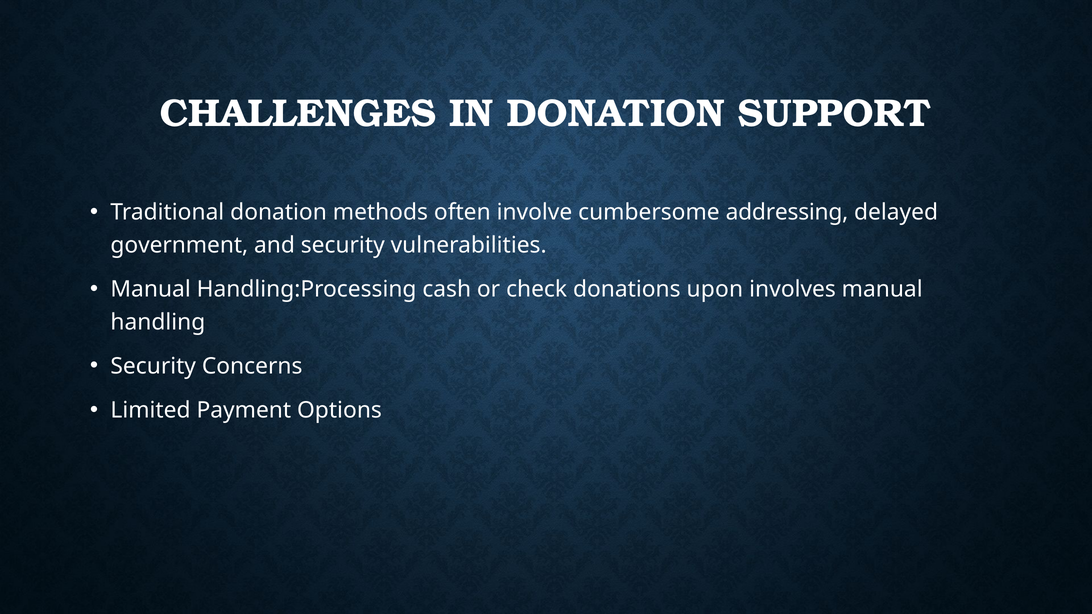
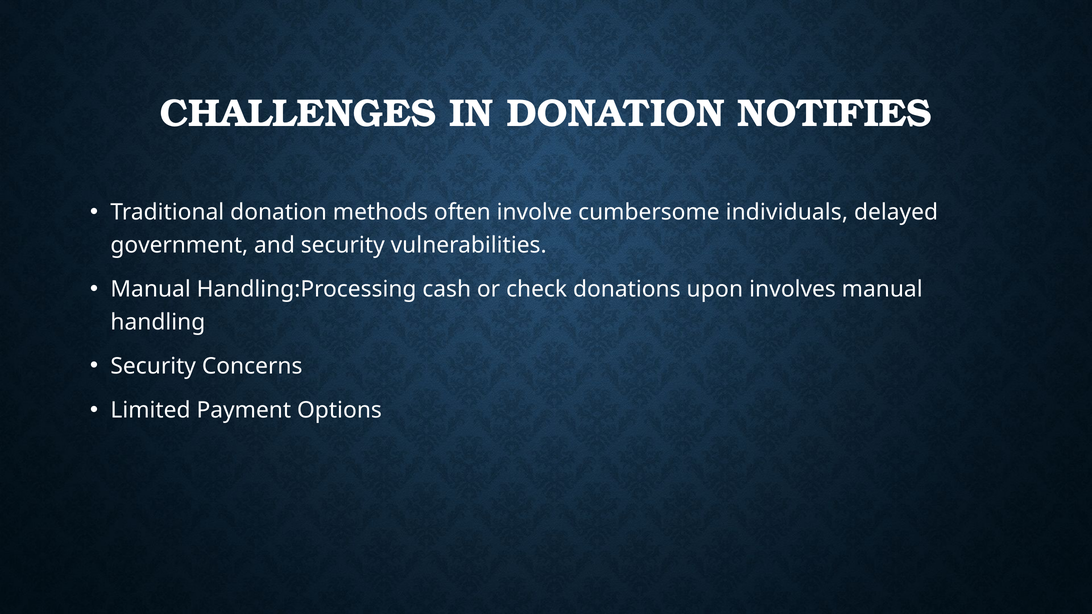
SUPPORT: SUPPORT -> NOTIFIES (835, 114)
addressing: addressing -> individuals (787, 213)
